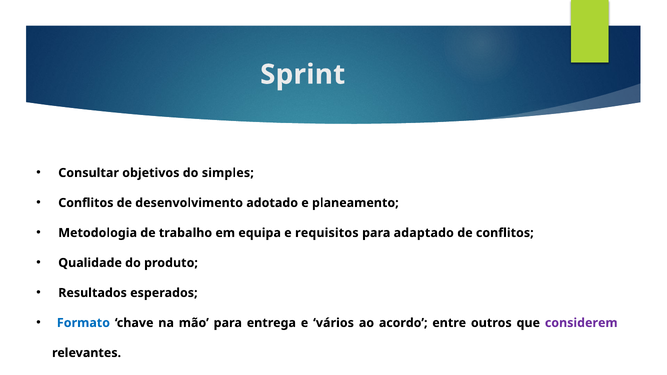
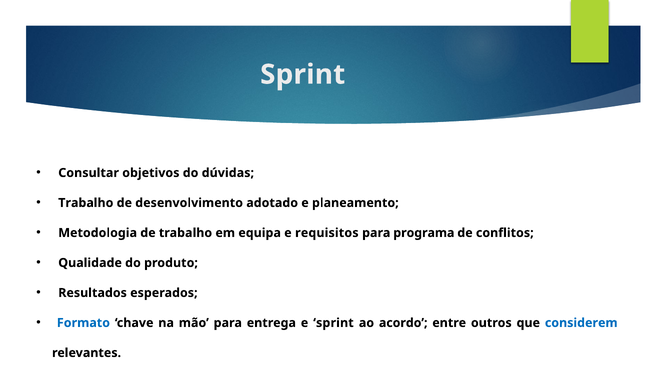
simples: simples -> dúvidas (228, 173)
Conflitos: Conflitos -> Trabalho (86, 203)
adaptado: adaptado -> programa (424, 233)
e vários: vários -> sprint (333, 323)
considerem colour: purple -> blue (581, 323)
